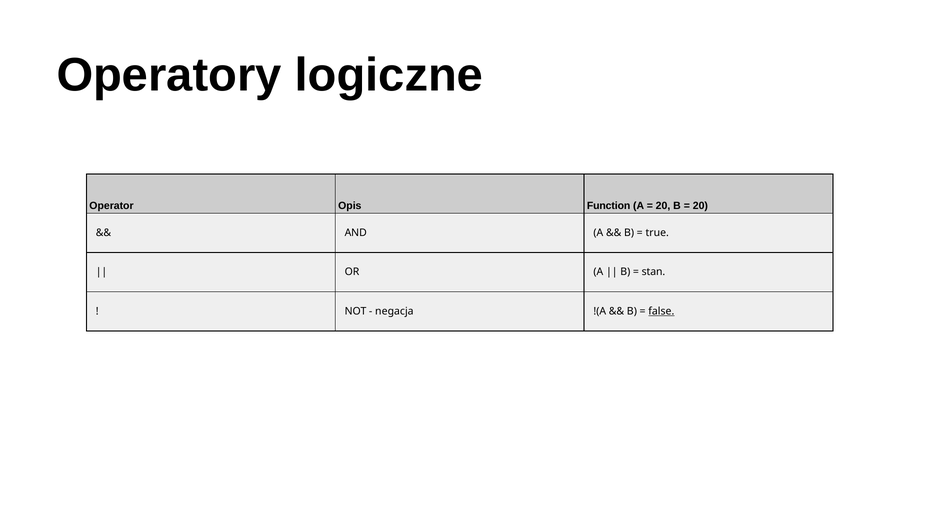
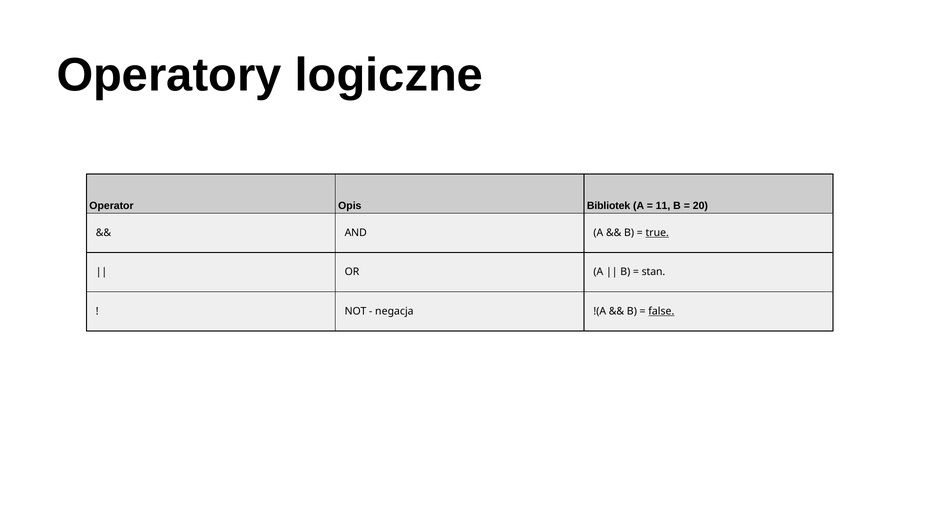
Function: Function -> Bibliotek (609, 206)
20: 20 -> 11 (663, 206)
true underline: none -> present (657, 233)
